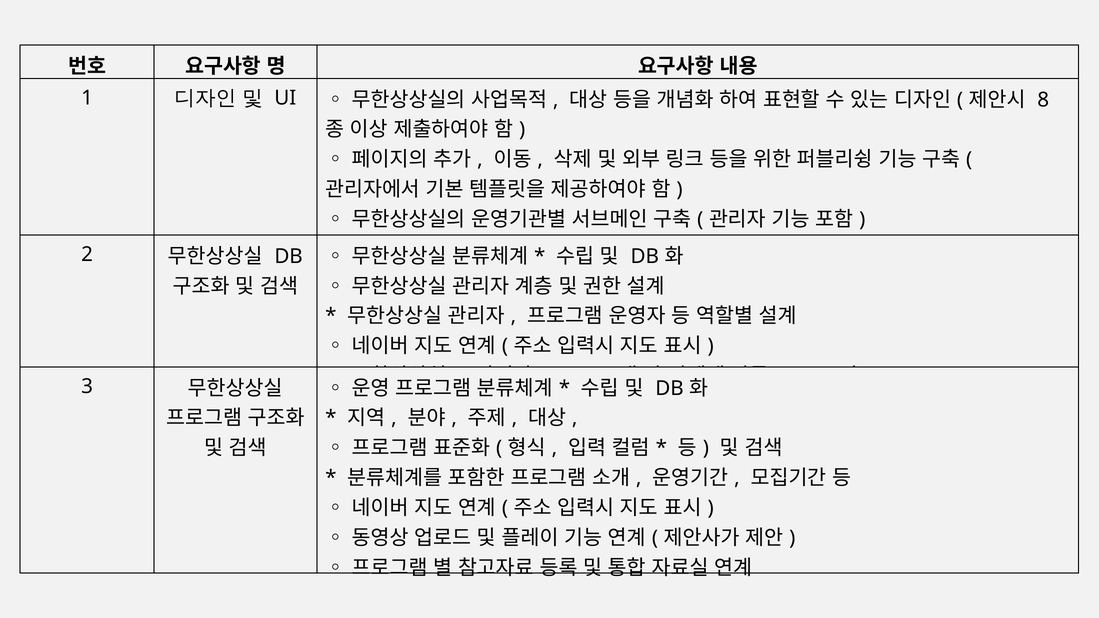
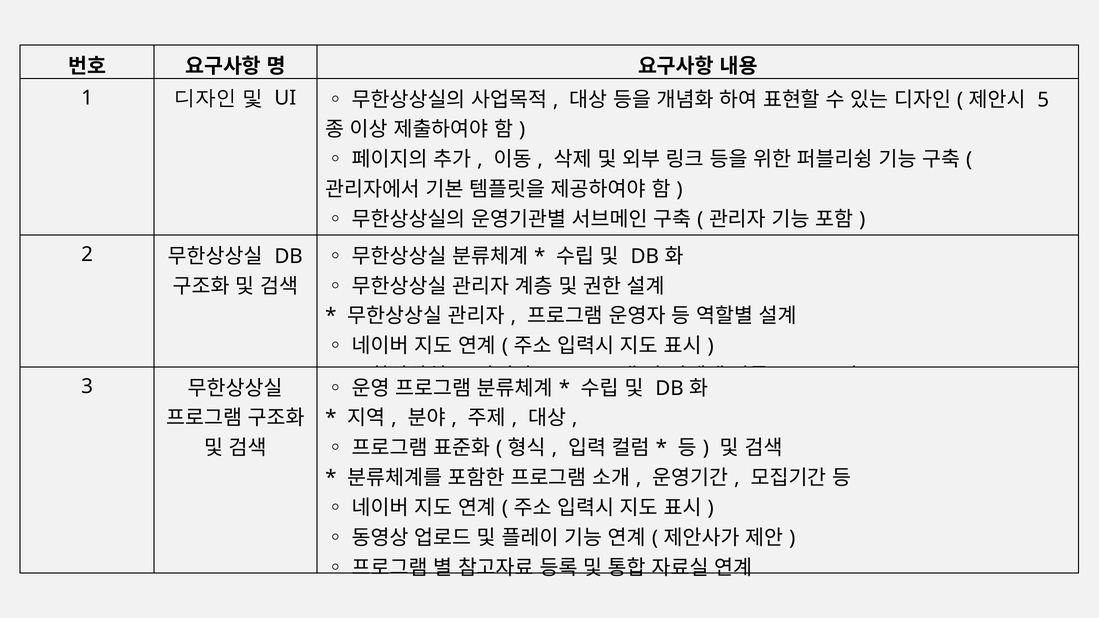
8: 8 -> 5 (1043, 100)
